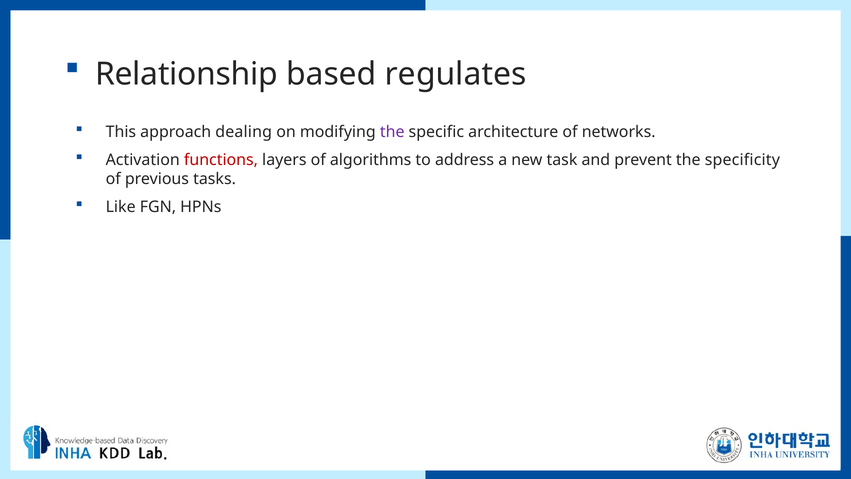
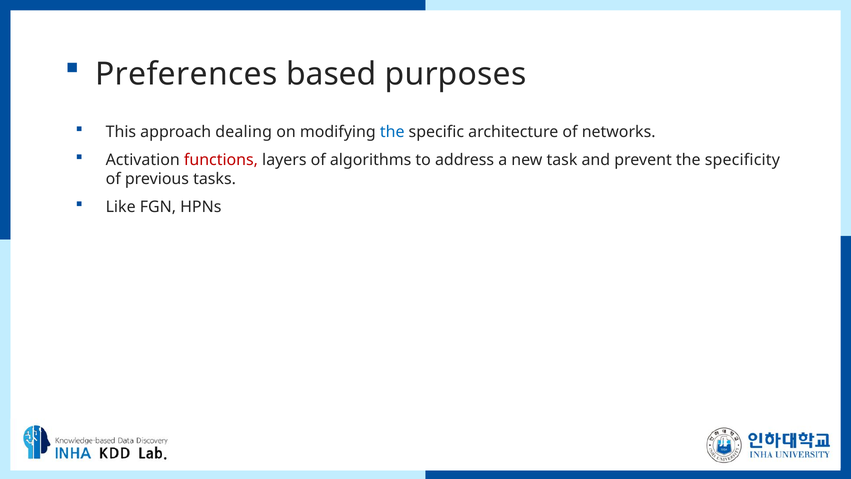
Relationship: Relationship -> Preferences (186, 74)
regulates: regulates -> purposes (456, 74)
the colour: purple -> blue (392, 132)
